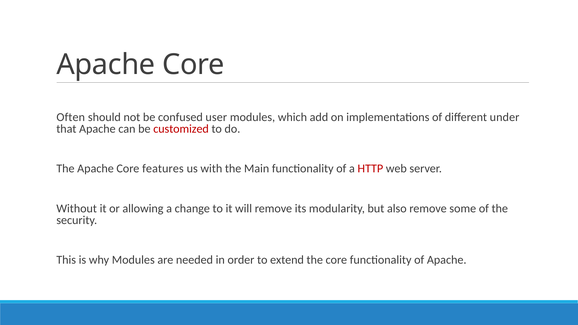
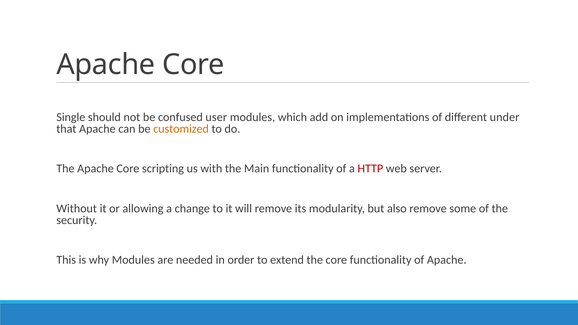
Often: Often -> Single (71, 117)
customized colour: red -> orange (181, 129)
features: features -> scripting (163, 169)
